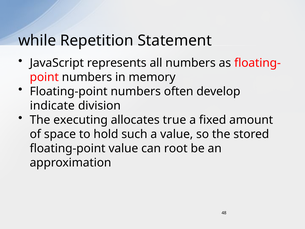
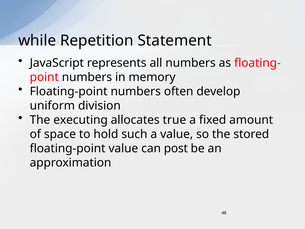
indicate: indicate -> uniform (52, 106)
root: root -> post (176, 148)
